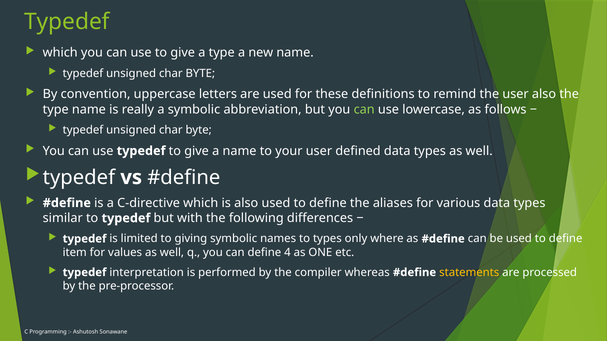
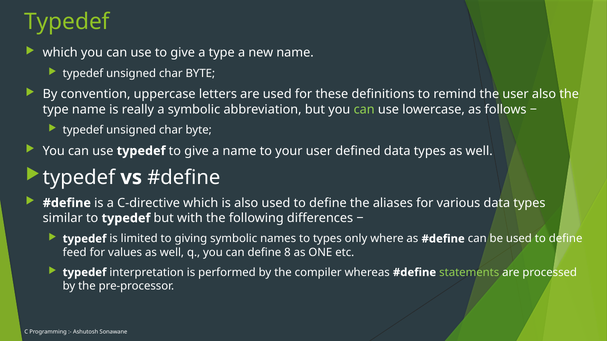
item: item -> feed (75, 253)
4: 4 -> 8 (287, 253)
statements colour: yellow -> light green (469, 273)
